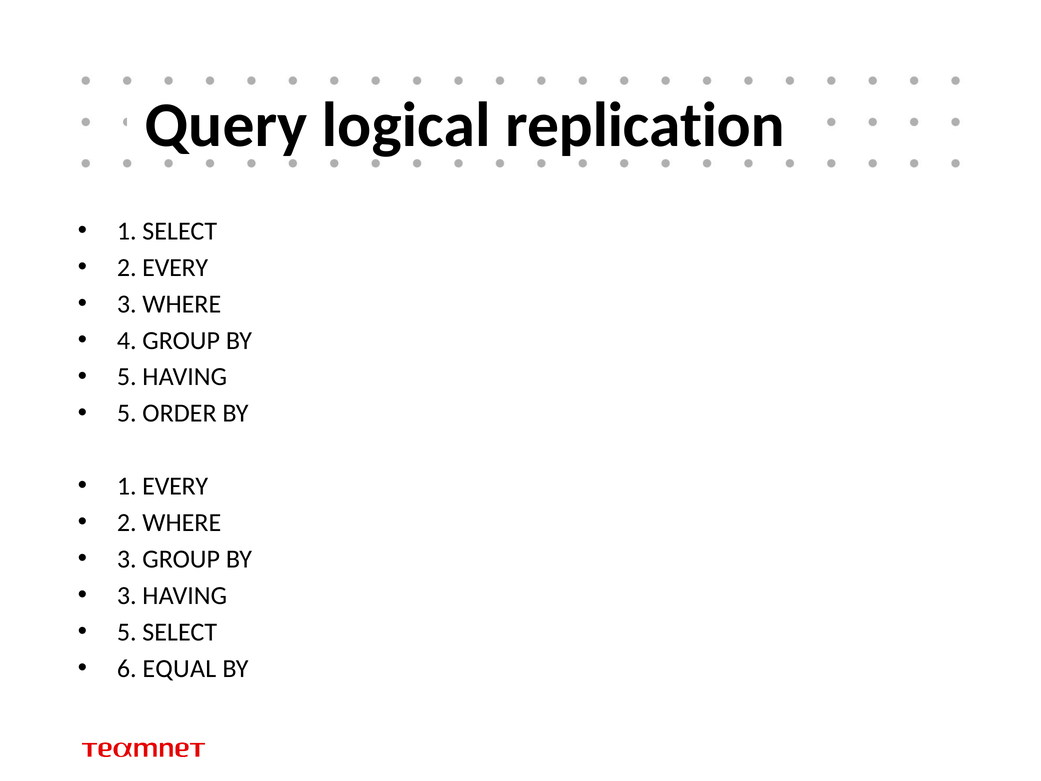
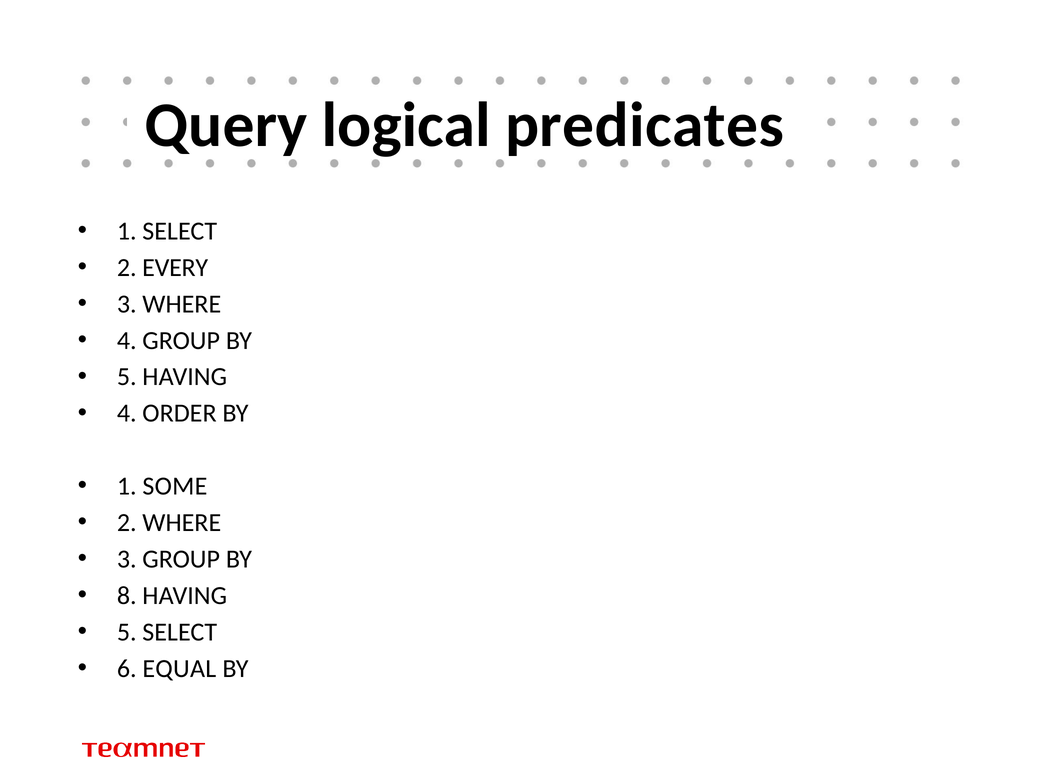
replication: replication -> predicates (645, 125)
5: 5 -> 4 (127, 413)
1 EVERY: EVERY -> SOME (175, 486)
3: 3 -> 8 (127, 595)
